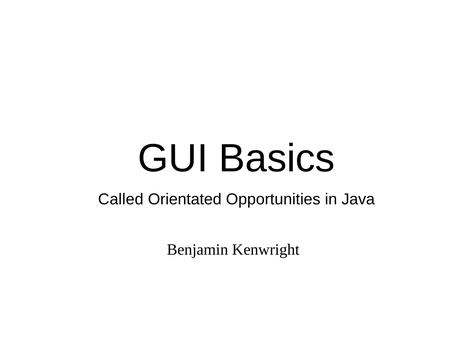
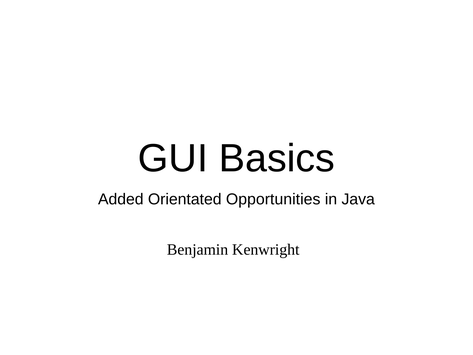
Called: Called -> Added (121, 199)
